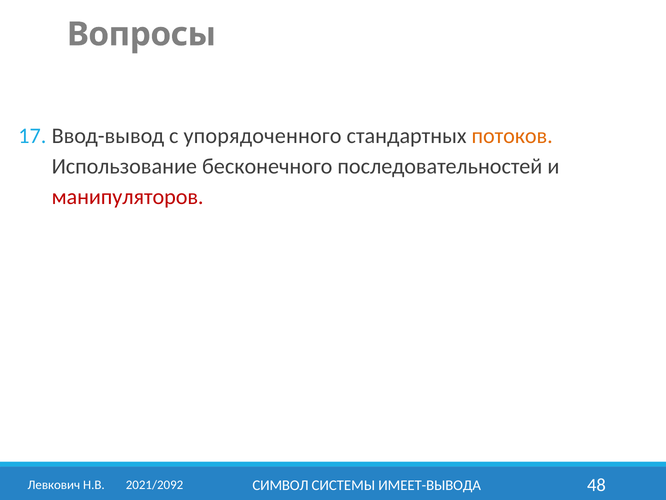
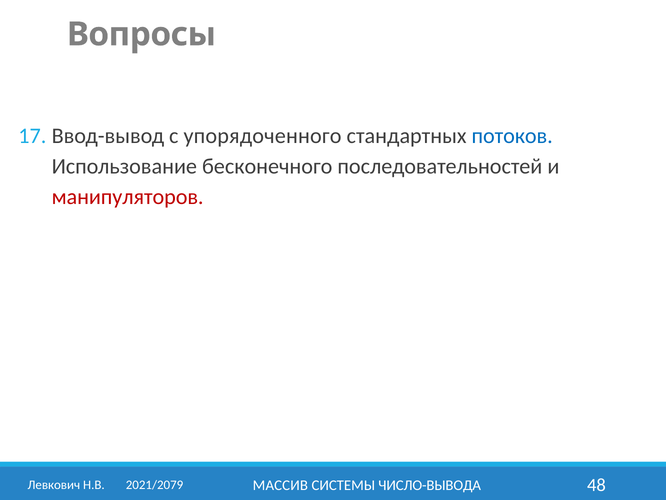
потоков colour: orange -> blue (512, 136)
СИМВОЛ: СИМВОЛ -> МАССИВ (280, 485)
ИМЕЕТ-ВЫВОДА: ИМЕЕТ-ВЫВОДА -> ЧИСЛО-ВЫВОДА (430, 485)
2021/2092: 2021/2092 -> 2021/2079 (155, 485)
